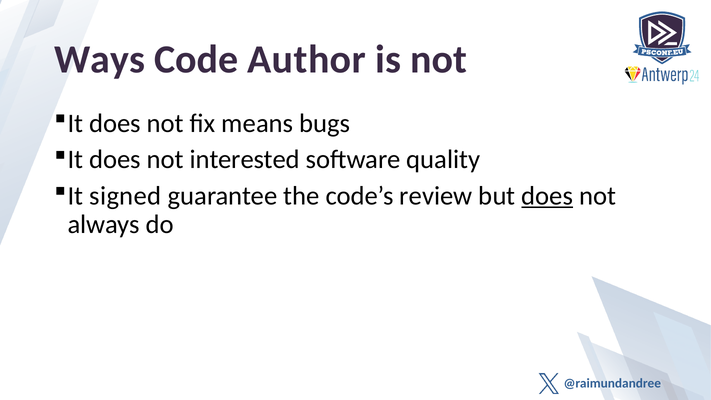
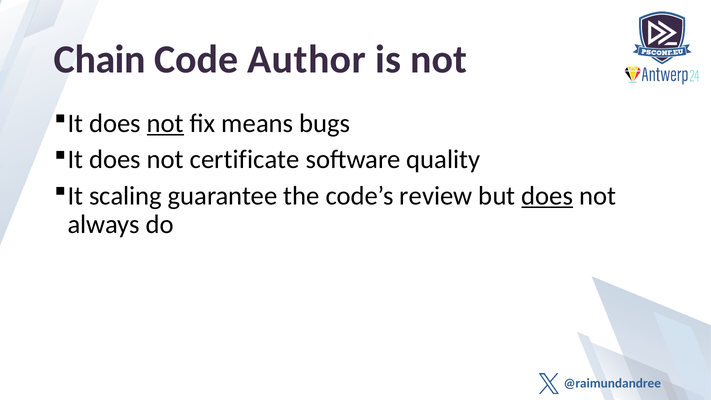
Ways: Ways -> Chain (100, 60)
not underline: none -> present (165, 123)
interested: interested -> certificate (245, 160)
signed: signed -> scaling (125, 196)
